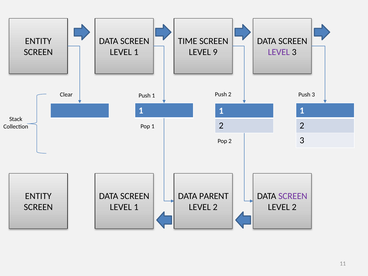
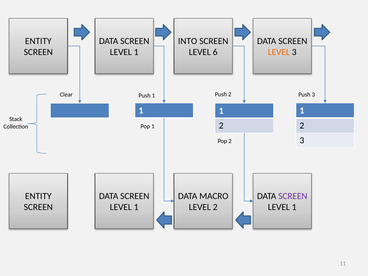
TIME: TIME -> INTO (188, 41)
9: 9 -> 6 (215, 52)
LEVEL colour: purple -> orange (279, 52)
PARENT: PARENT -> MACRO (214, 196)
2: 2 -> 1 (294, 207)
